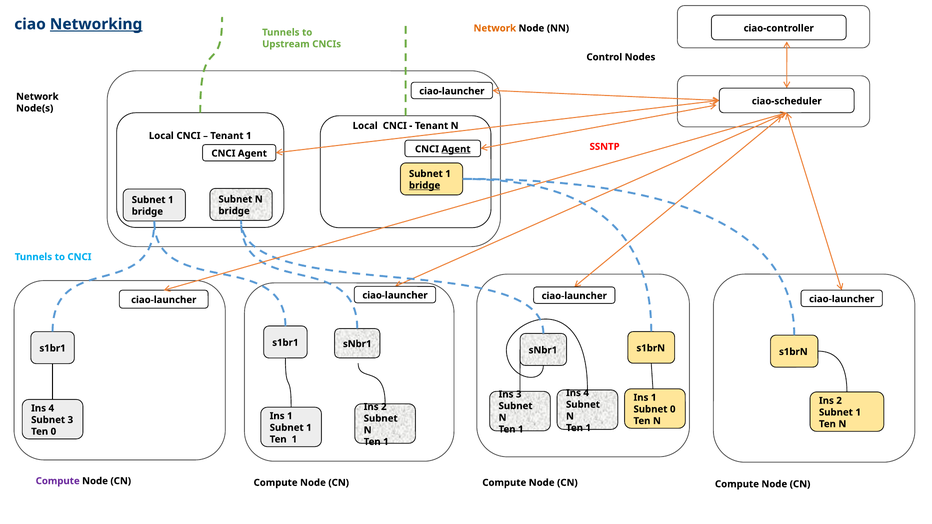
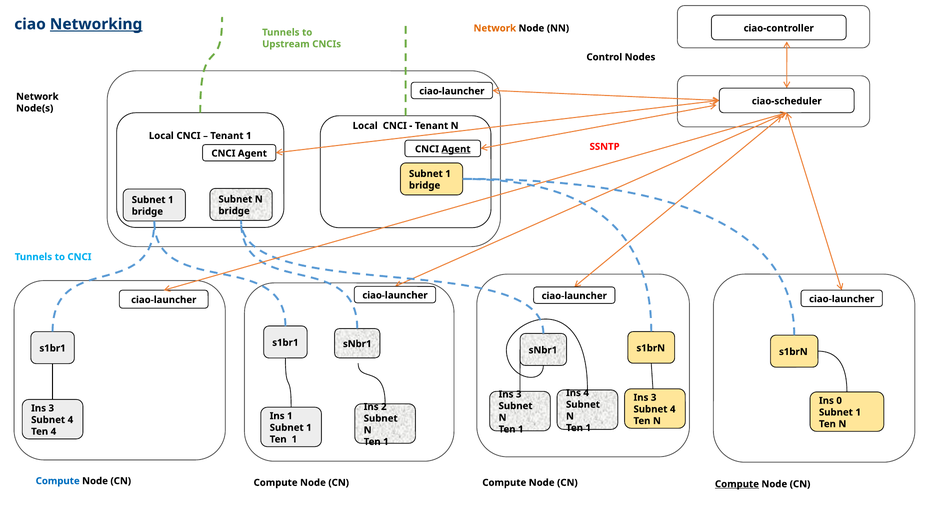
bridge underline: present -> none (425, 185)
1: 1 -> 3 (654, 398)
2: 2 -> 0 (839, 401)
4: 4 -> 3 (51, 408)
0: 0 -> 4 (673, 409)
3: 3 -> 4 (70, 420)
Ten 0: 0 -> 4 (53, 432)
Compute colour: purple -> blue (58, 481)
Compute underline: none -> present (737, 484)
